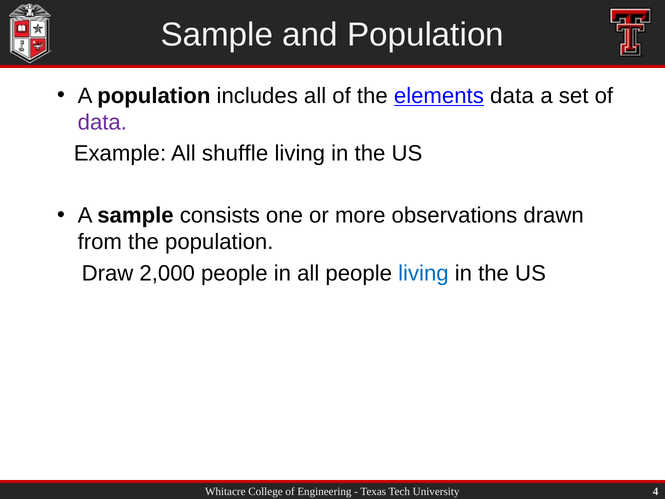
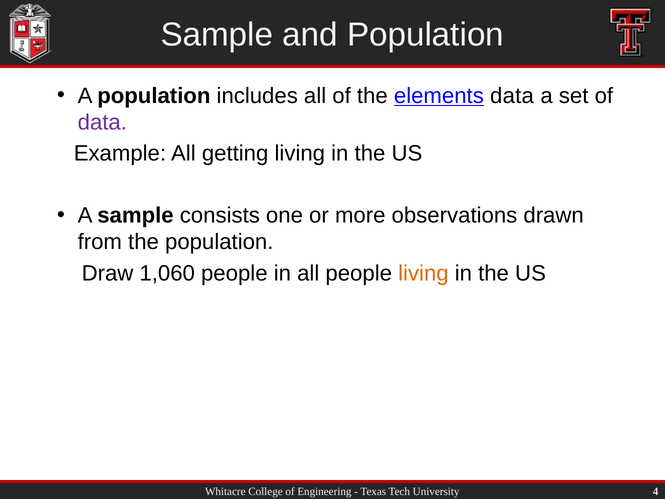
shuffle: shuffle -> getting (235, 153)
2,000: 2,000 -> 1,060 (167, 273)
living colour: blue -> orange (423, 273)
